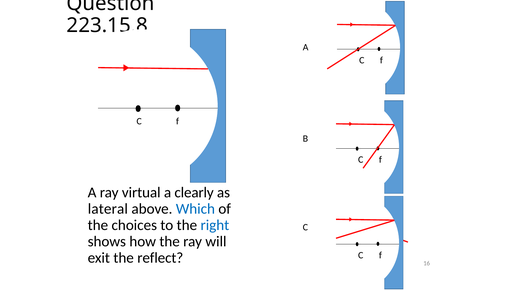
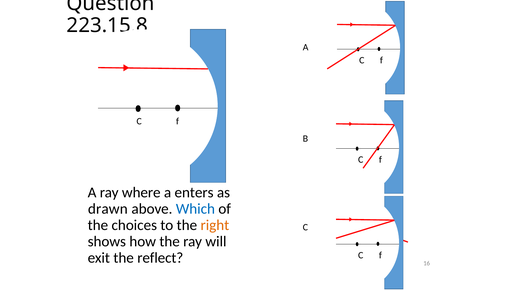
virtual: virtual -> where (141, 193)
clearly: clearly -> enters (194, 193)
lateral: lateral -> drawn (108, 209)
right colour: blue -> orange (215, 225)
